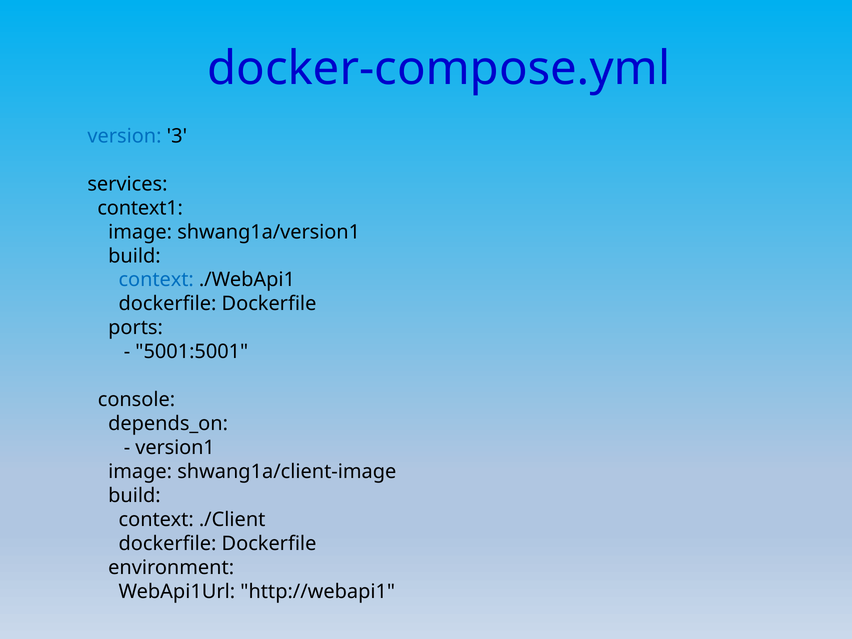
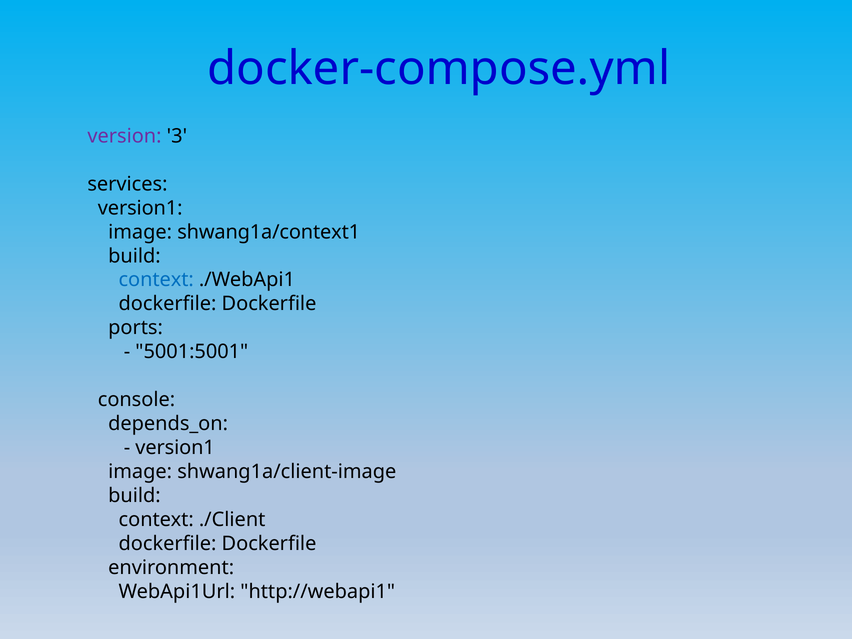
version colour: blue -> purple (124, 136)
context1: context1 -> version1 (140, 208)
shwang1a/version1: shwang1a/version1 -> shwang1a/context1 (269, 232)
